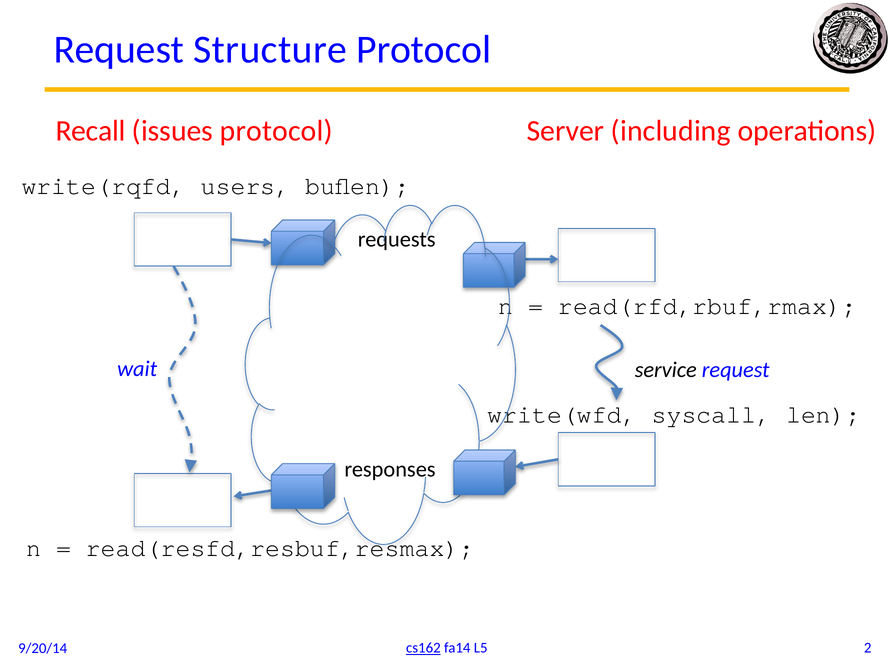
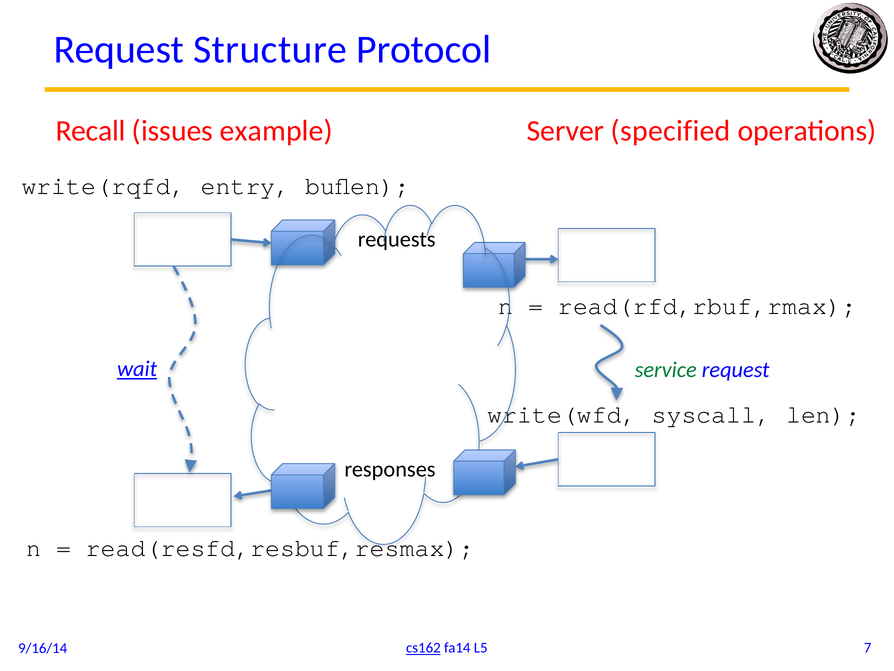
issues protocol: protocol -> example (276, 131)
including: including -> specified (671, 131)
users: users -> entry (246, 186)
wait underline: none -> present (137, 369)
service colour: black -> green (666, 369)
2: 2 -> 7 (868, 648)
9/20/14: 9/20/14 -> 9/16/14 (43, 648)
